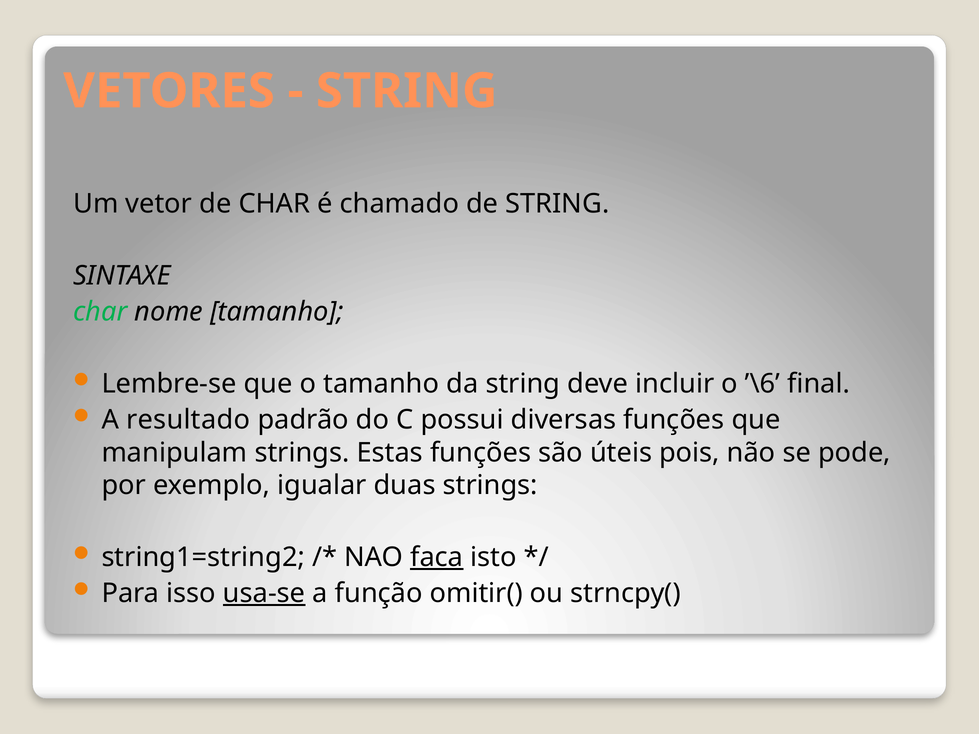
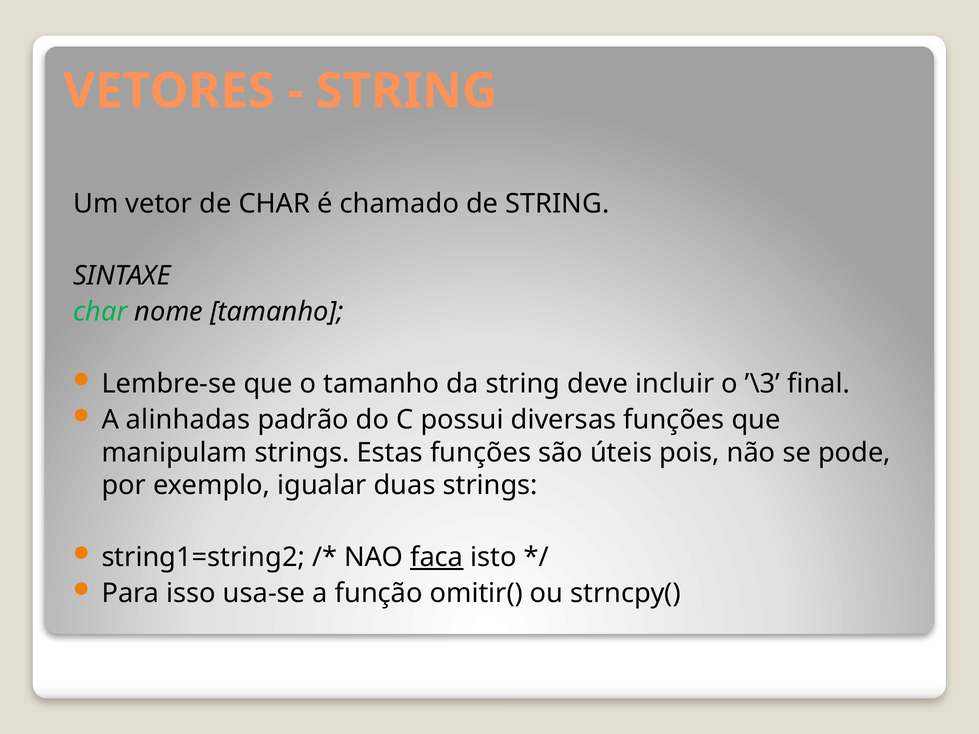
’\6: ’\6 -> ’\3 (763, 384)
resultado: resultado -> alinhadas (188, 420)
usa-se underline: present -> none (264, 594)
